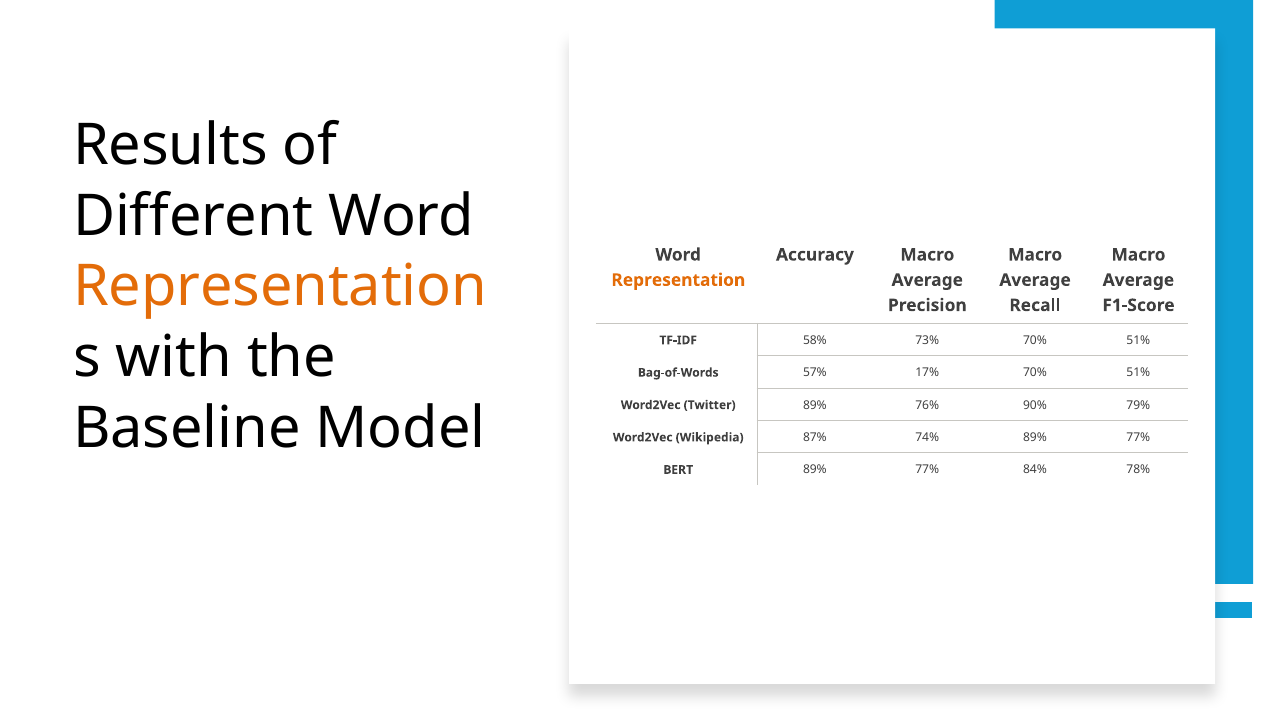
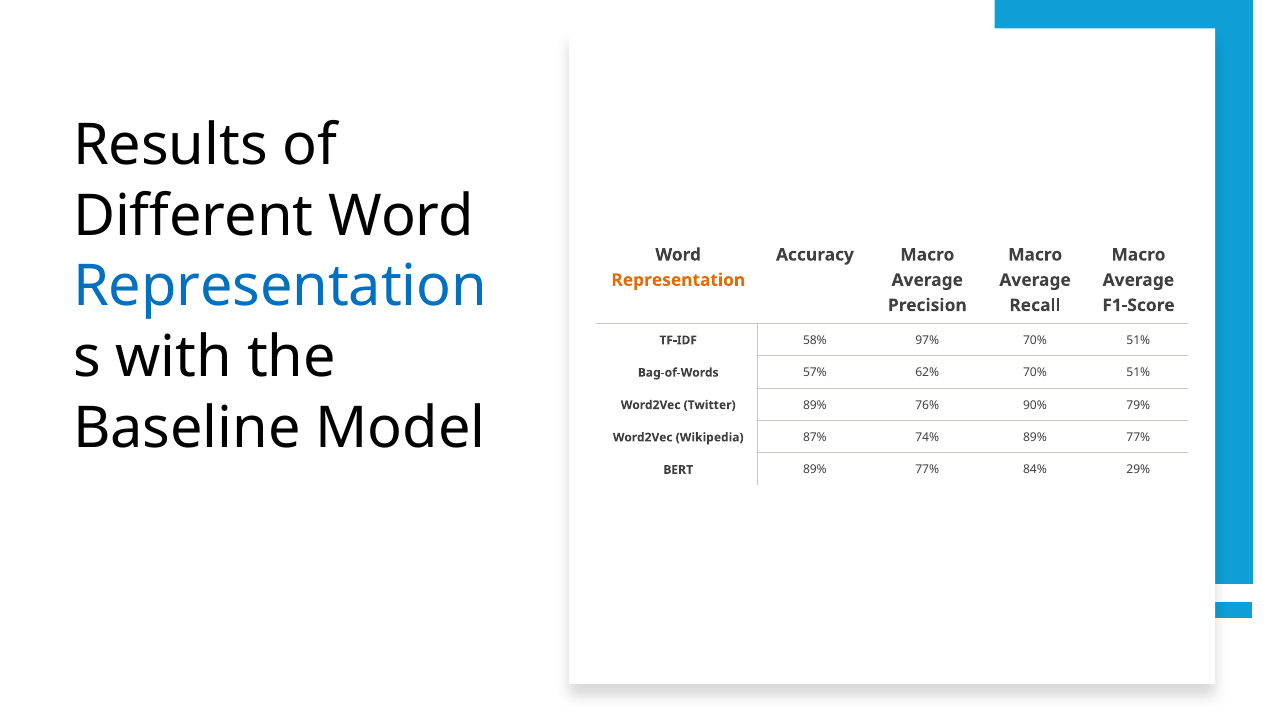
Representation colour: orange -> blue (280, 287)
73%: 73% -> 97% (927, 340)
17%: 17% -> 62% (927, 373)
78%: 78% -> 29% (1138, 470)
